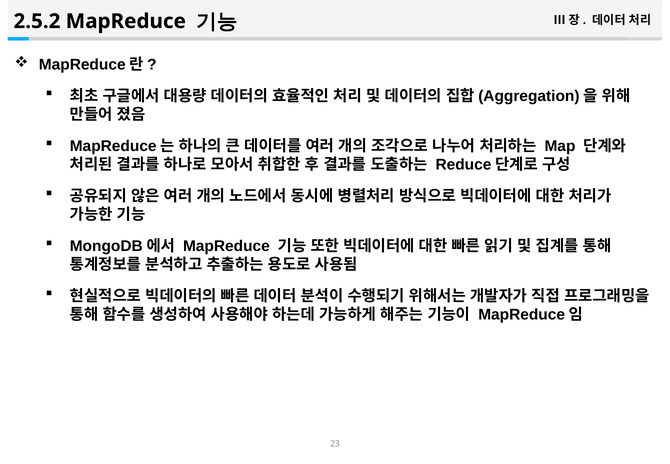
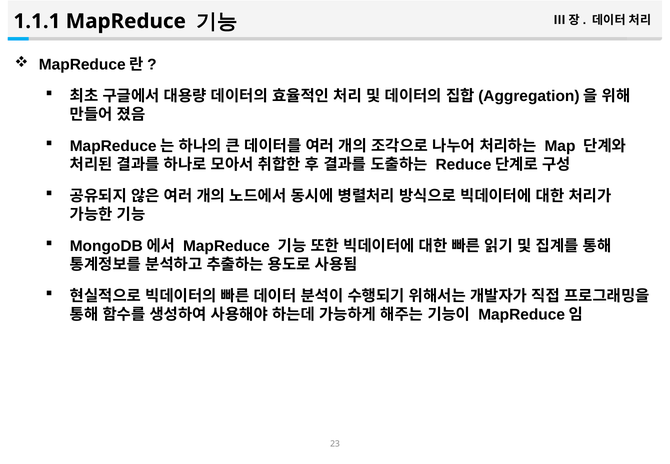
2.5.2: 2.5.2 -> 1.1.1 (37, 21)
